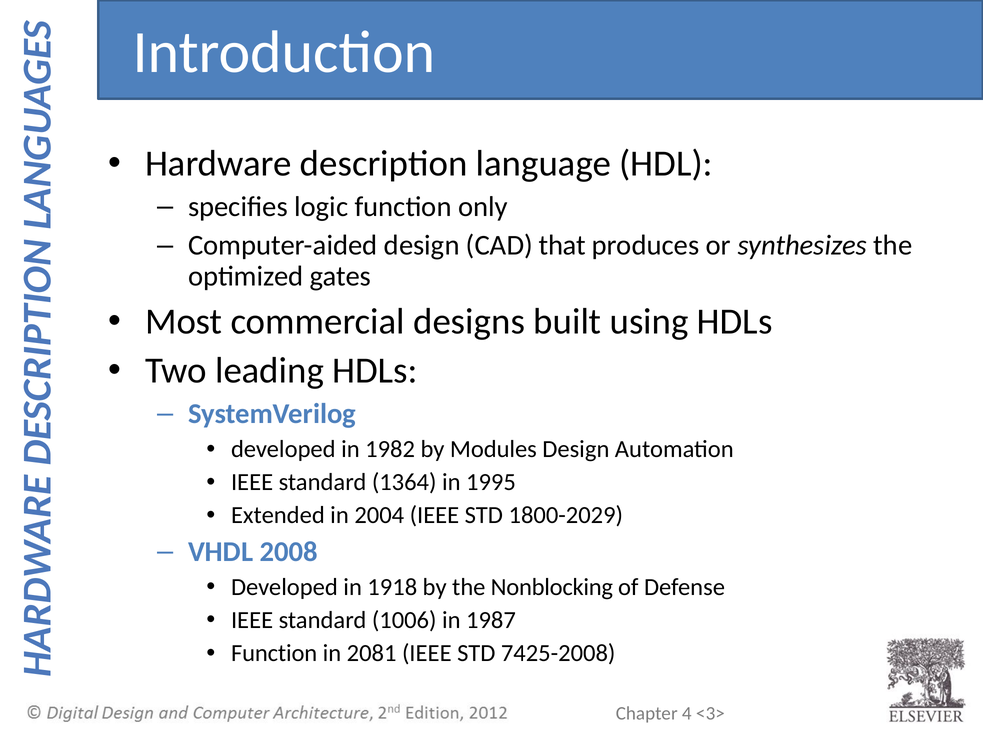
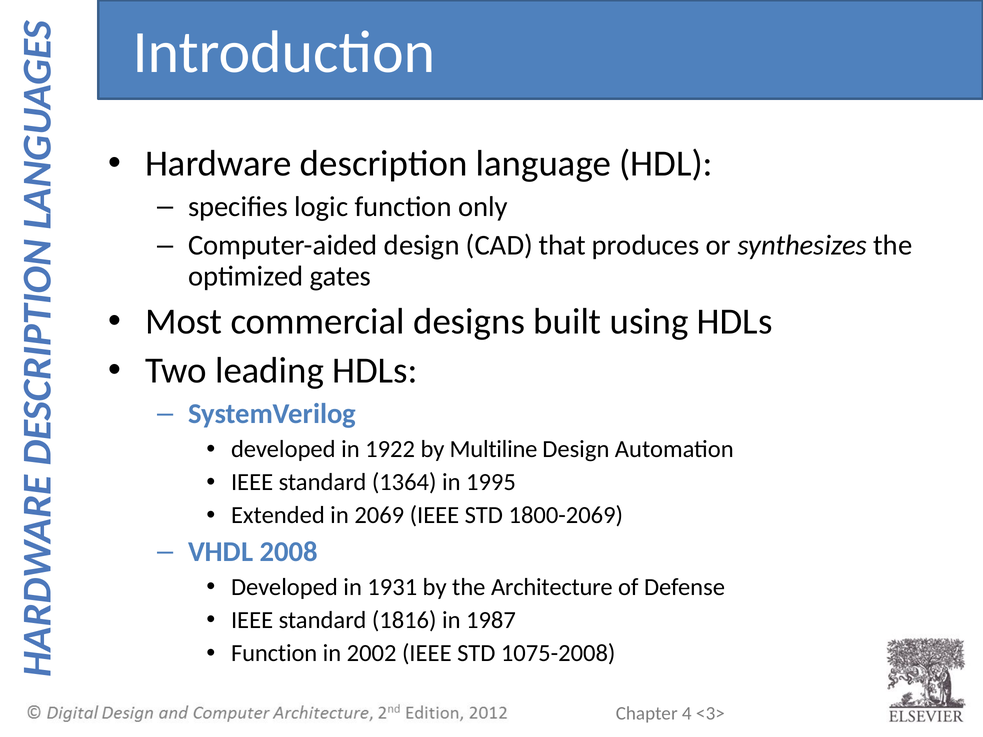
1982: 1982 -> 1922 (390, 449)
Modules: Modules -> Multiline (494, 449)
2004: 2004 -> 2069 (379, 516)
1800-2029: 1800-2029 -> 1800-2069 (566, 516)
1918: 1918 -> 1931 (392, 587)
Nonblocking: Nonblocking -> Architecture (552, 587)
1006: 1006 -> 1816 (404, 620)
2081: 2081 -> 2002 (372, 653)
7425-2008: 7425-2008 -> 1075-2008 (558, 653)
